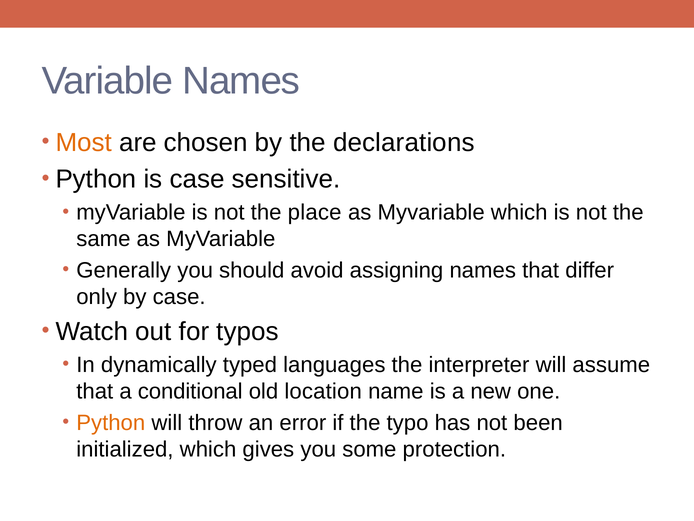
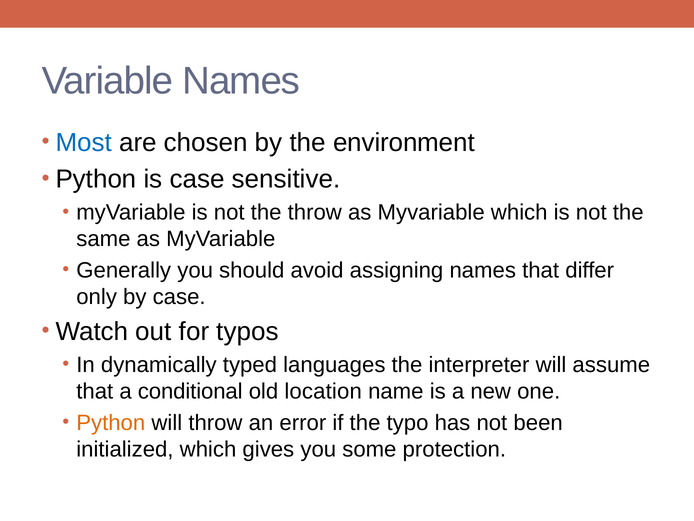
Most colour: orange -> blue (84, 142)
declarations: declarations -> environment (404, 142)
the place: place -> throw (315, 212)
